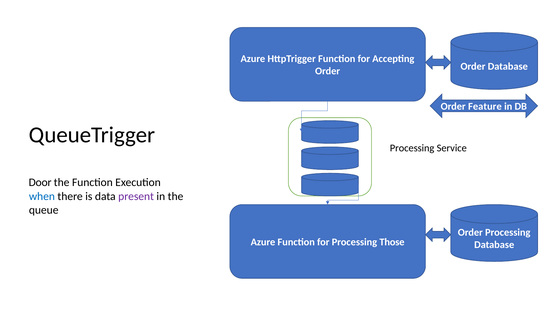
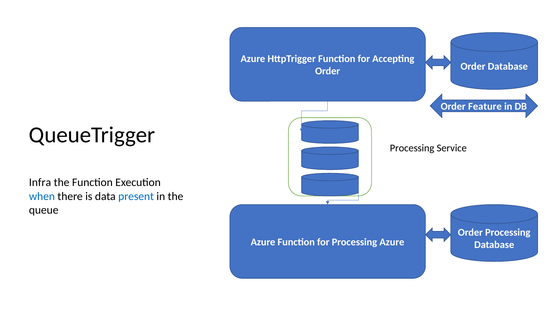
Door: Door -> Infra (40, 182)
present colour: purple -> blue (136, 196)
Processing Those: Those -> Azure (392, 242)
